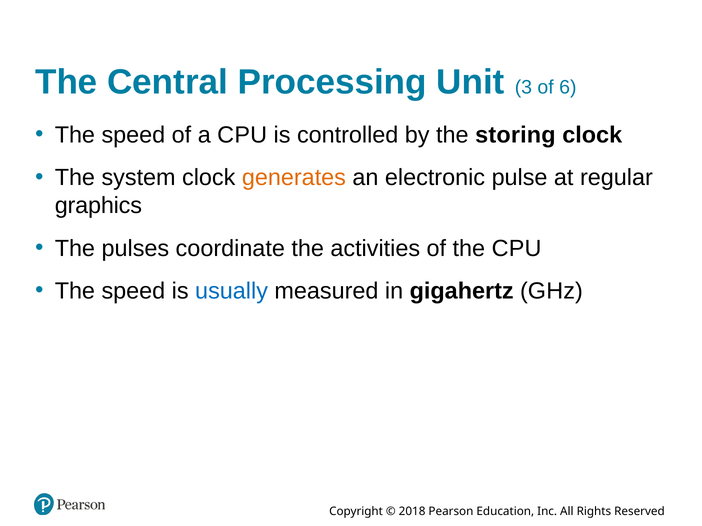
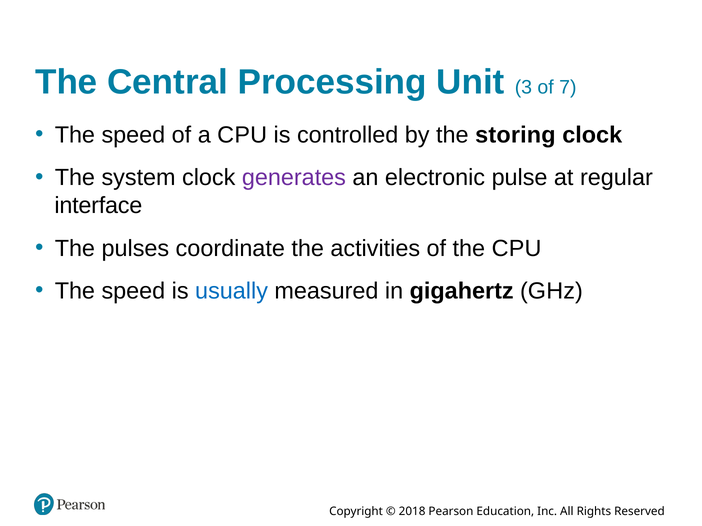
6: 6 -> 7 (568, 87)
generates colour: orange -> purple (294, 178)
graphics: graphics -> interface (98, 206)
